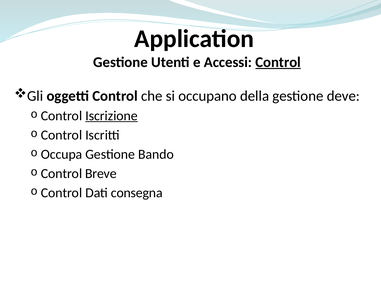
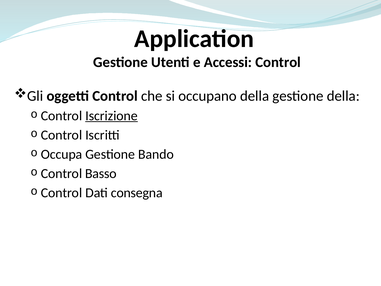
Control underline: present -> none (278, 62)
gestione deve: deve -> della (343, 96)
Breve: Breve -> Basso (101, 173)
